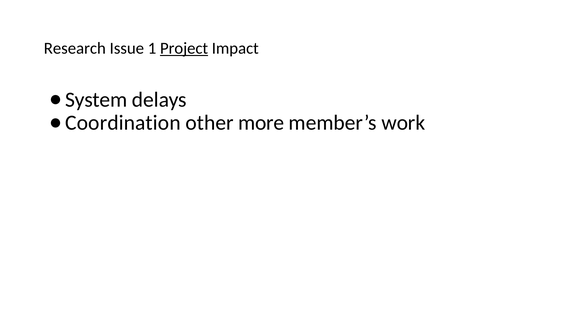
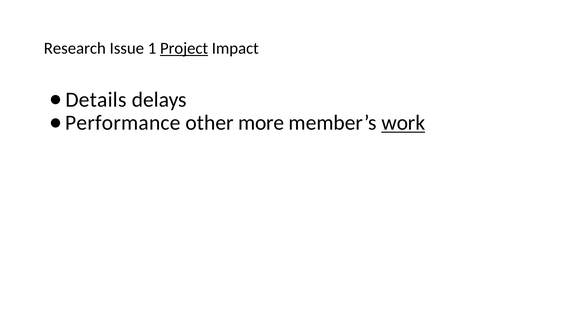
System: System -> Details (96, 100)
Coordination: Coordination -> Performance (123, 123)
work underline: none -> present (403, 123)
